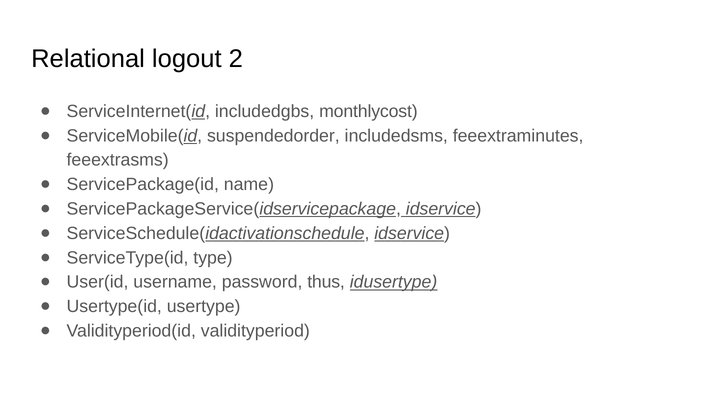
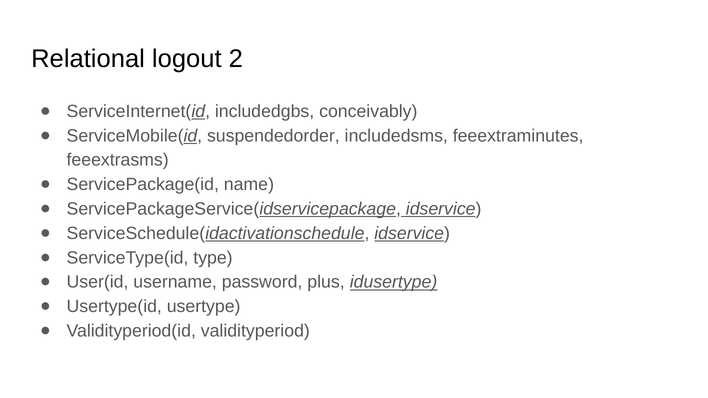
monthlycost: monthlycost -> conceivably (368, 111)
thus: thus -> plus (326, 282)
